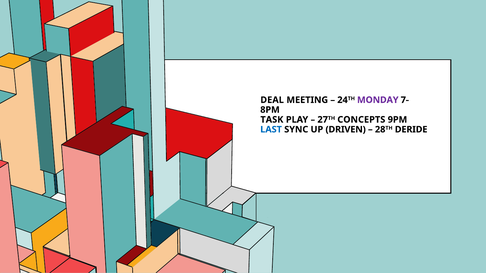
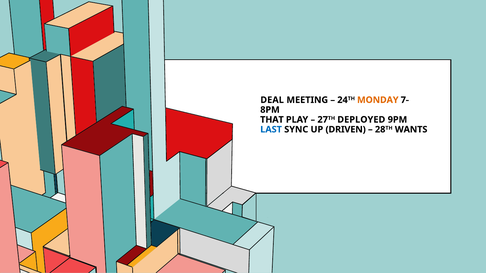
MONDAY colour: purple -> orange (378, 100)
TASK: TASK -> THAT (272, 120)
CONCEPTS: CONCEPTS -> DEPLOYED (361, 120)
DERIDE: DERIDE -> WANTS (411, 130)
